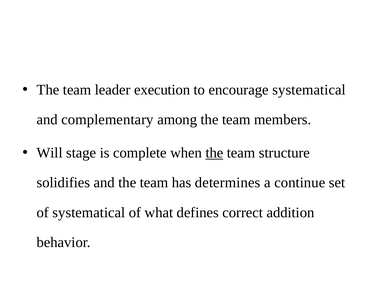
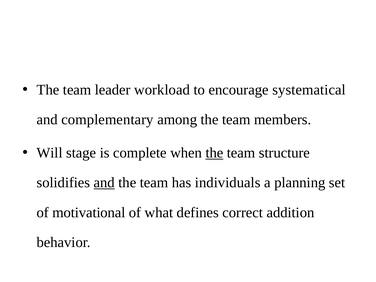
execution: execution -> workload (162, 90)
and underline: none -> present (104, 183)
determines: determines -> individuals (228, 183)
continue: continue -> planning (300, 183)
of systematical: systematical -> motivational (89, 212)
